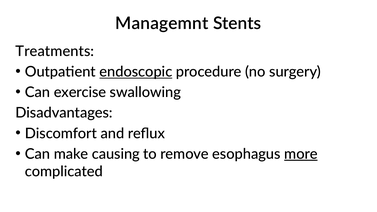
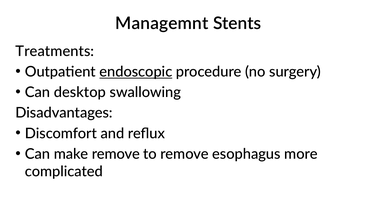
exercise: exercise -> desktop (80, 92)
make causing: causing -> remove (116, 154)
more underline: present -> none (301, 154)
